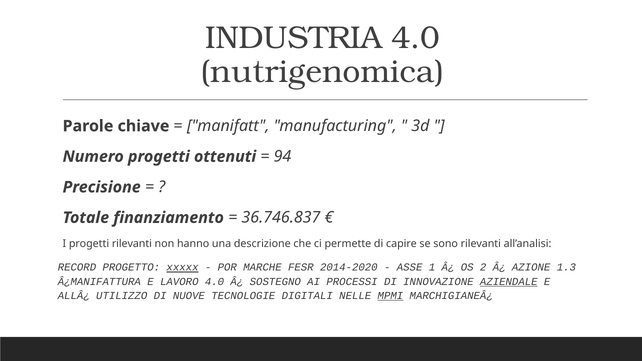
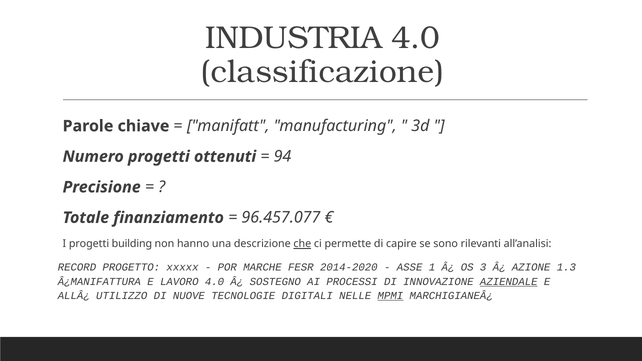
nutrigenomica: nutrigenomica -> classificazione (322, 72)
36.746.837: 36.746.837 -> 96.457.077 (281, 218)
progetti rilevanti: rilevanti -> building (132, 244)
che underline: none -> present (302, 244)
xxxxx underline: present -> none (183, 267)
2: 2 -> 3 (483, 267)
